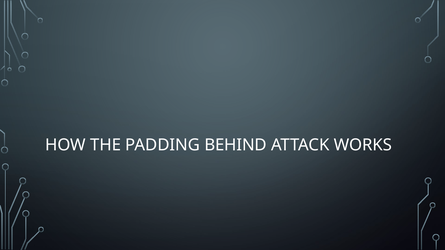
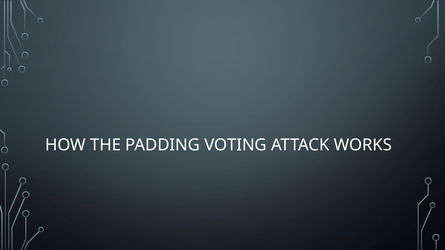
BEHIND: BEHIND -> VOTING (236, 145)
